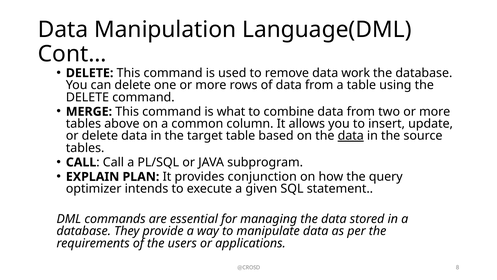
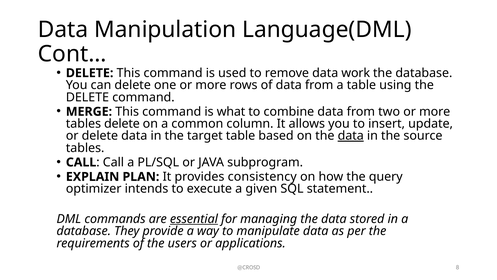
tables above: above -> delete (122, 124)
conjunction: conjunction -> consistency (262, 177)
essential underline: none -> present (194, 219)
